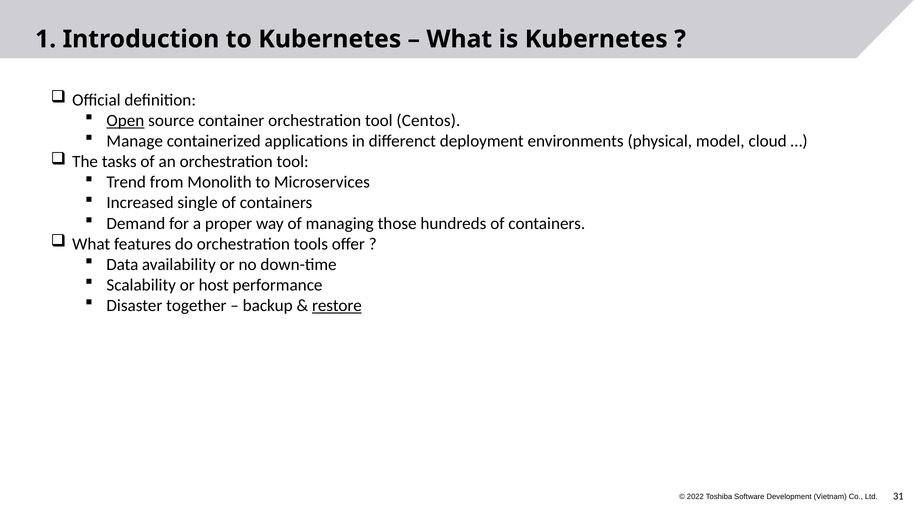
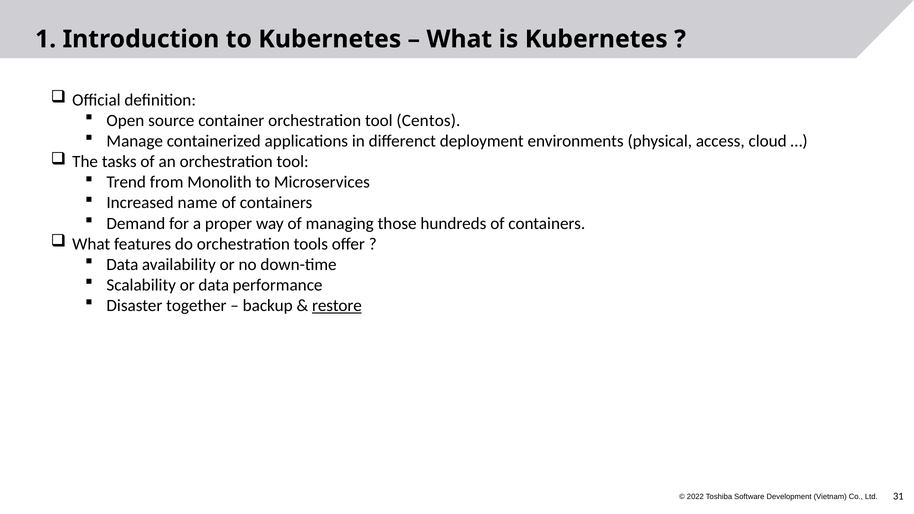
Open underline: present -> none (125, 121)
model: model -> access (720, 141)
single: single -> name (198, 203)
or host: host -> data (214, 285)
